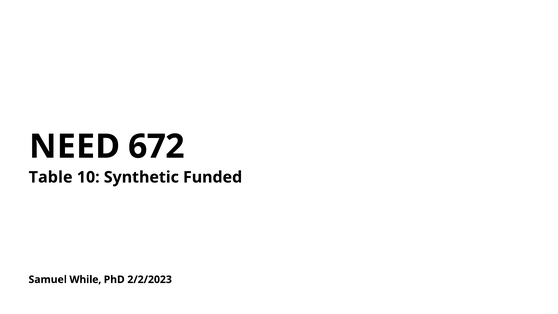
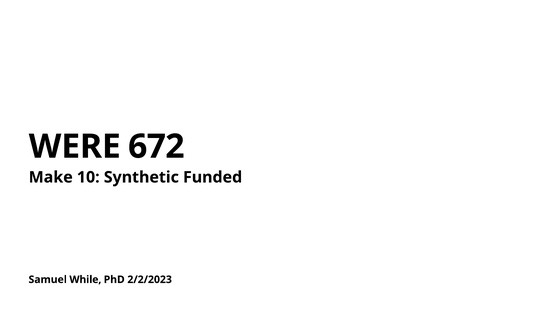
NEED: NEED -> WERE (75, 147)
Table: Table -> Make (51, 177)
